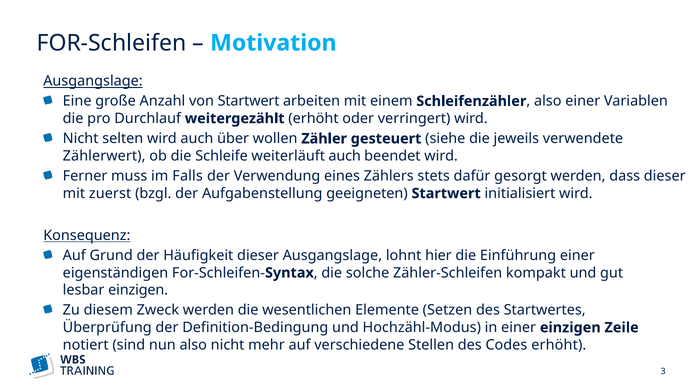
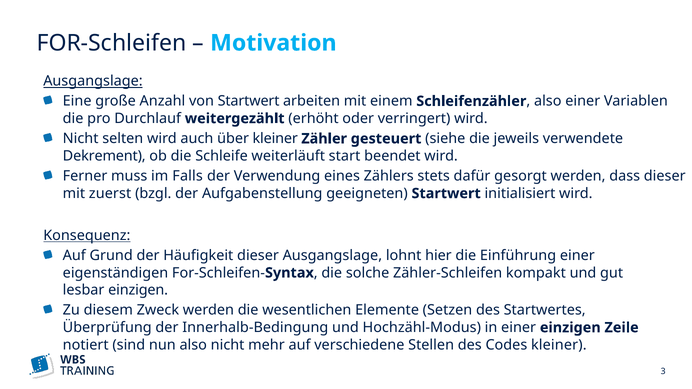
über wollen: wollen -> kleiner (275, 139)
Zählerwert: Zählerwert -> Dekrement (104, 156)
weiterläuft auch: auch -> start (345, 156)
Definition-Bedingung: Definition-Bedingung -> Innerhalb-Bedingung (255, 328)
Codes erhöht: erhöht -> kleiner (559, 345)
